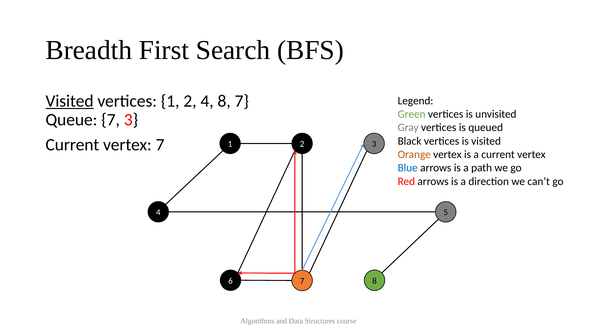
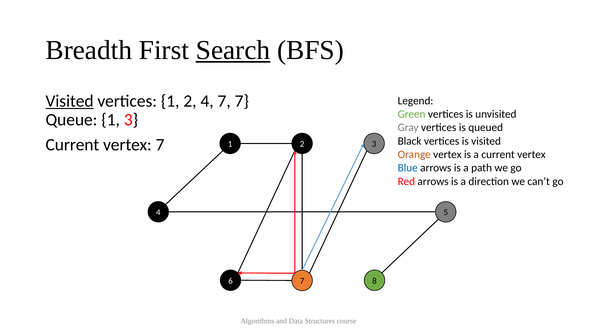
Search underline: none -> present (233, 50)
4 8: 8 -> 7 (224, 101)
Queue 7: 7 -> 1 (111, 120)
